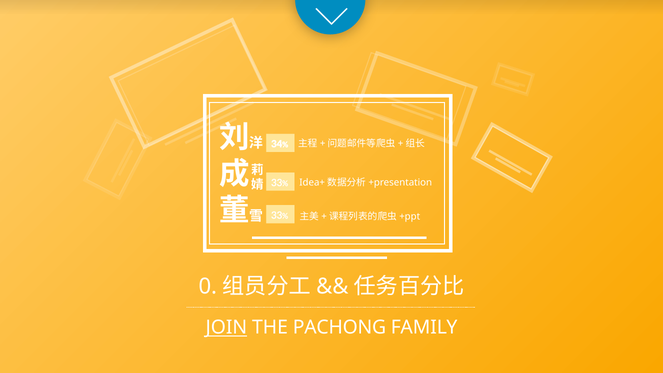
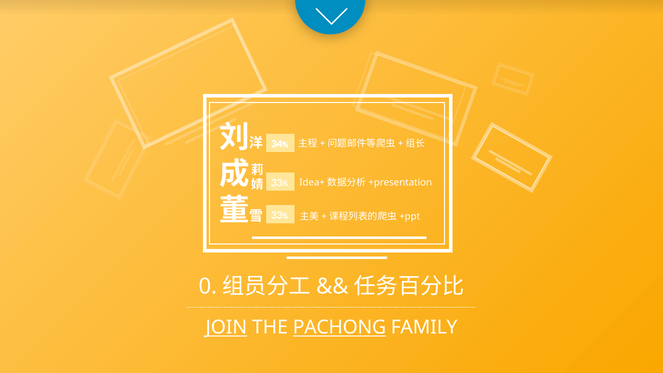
PACHONG underline: none -> present (339, 328)
